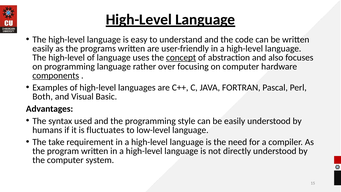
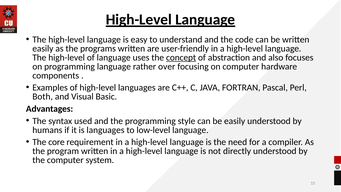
components underline: present -> none (56, 75)
is fluctuates: fluctuates -> languages (105, 130)
take: take -> core (56, 142)
